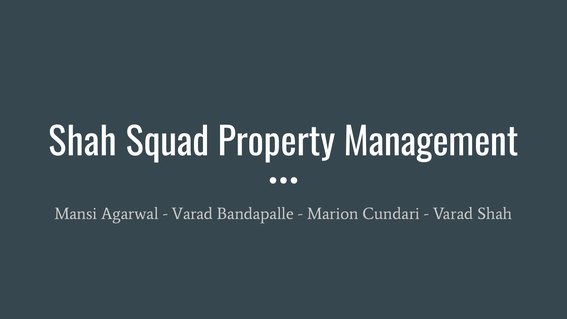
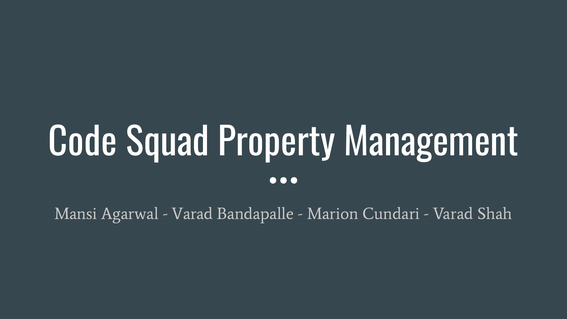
Shah: Shah -> Code (83, 143)
